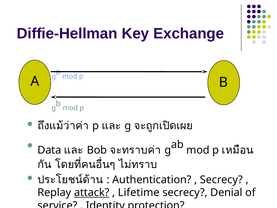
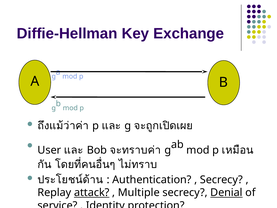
Data: Data -> User (49, 150)
Lifetime: Lifetime -> Multiple (139, 192)
Denial underline: none -> present (226, 192)
